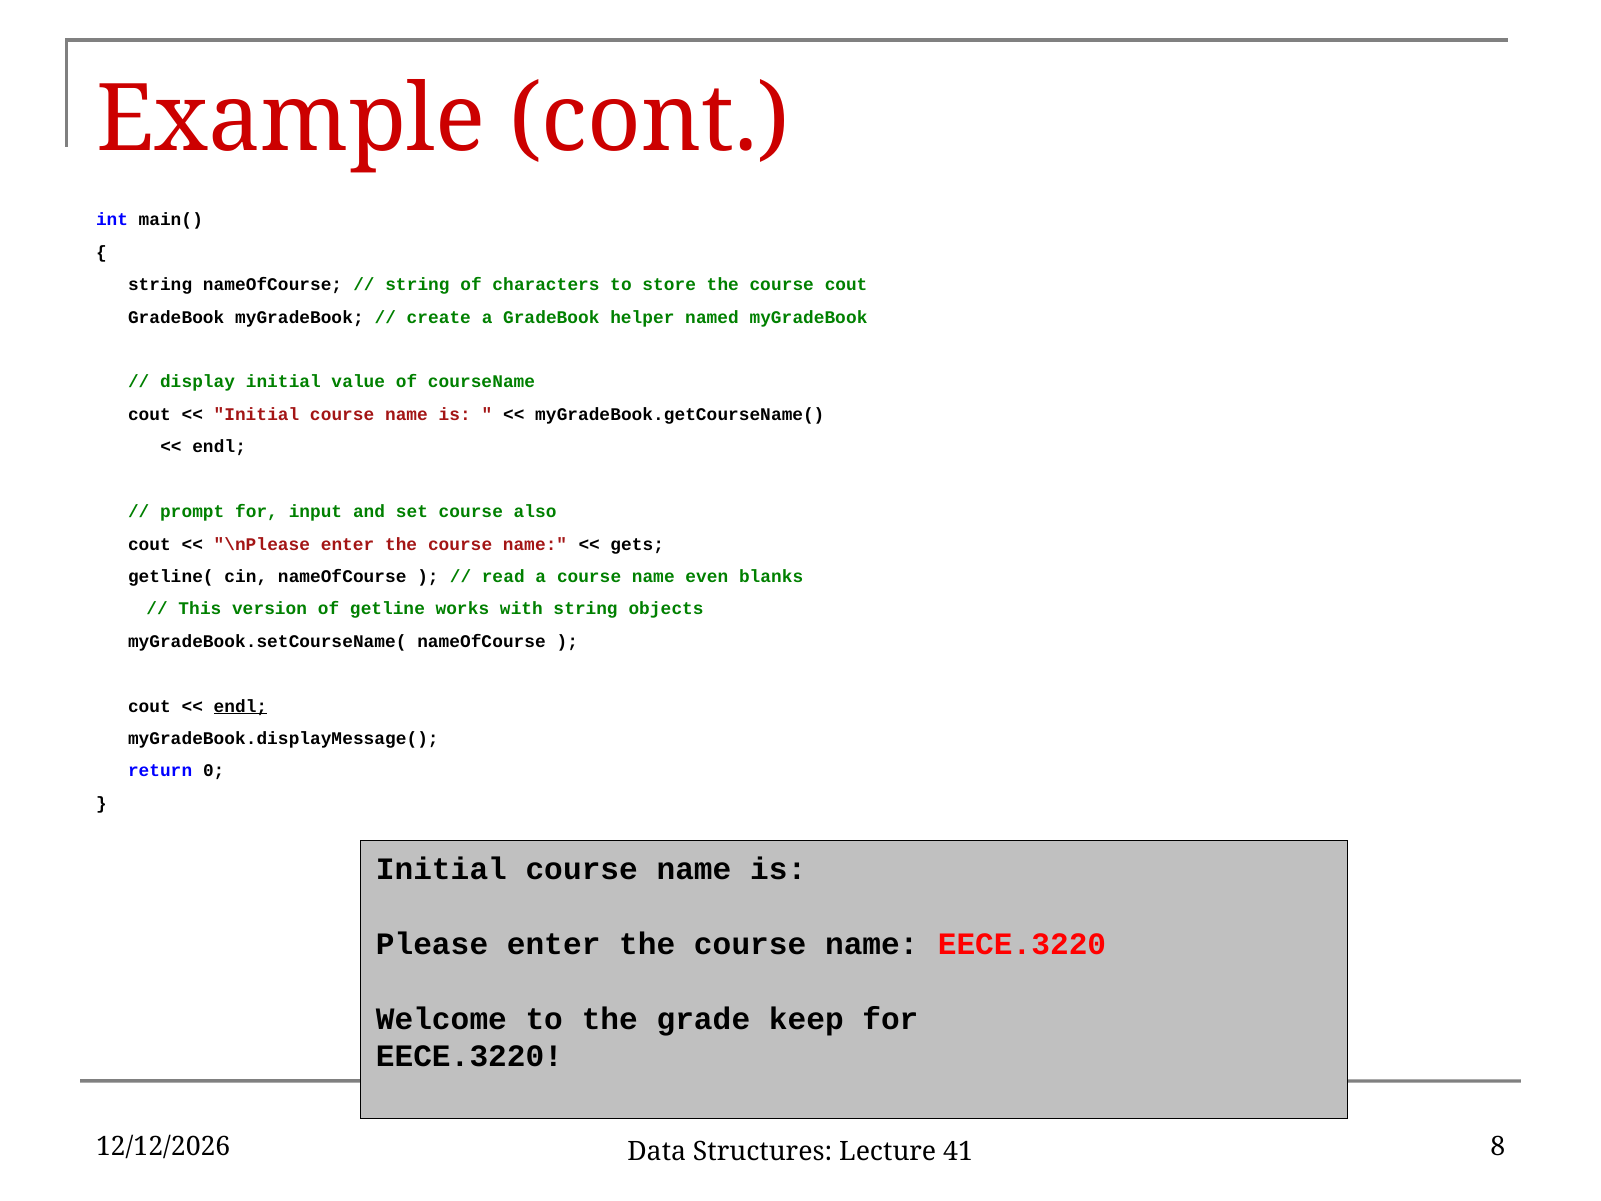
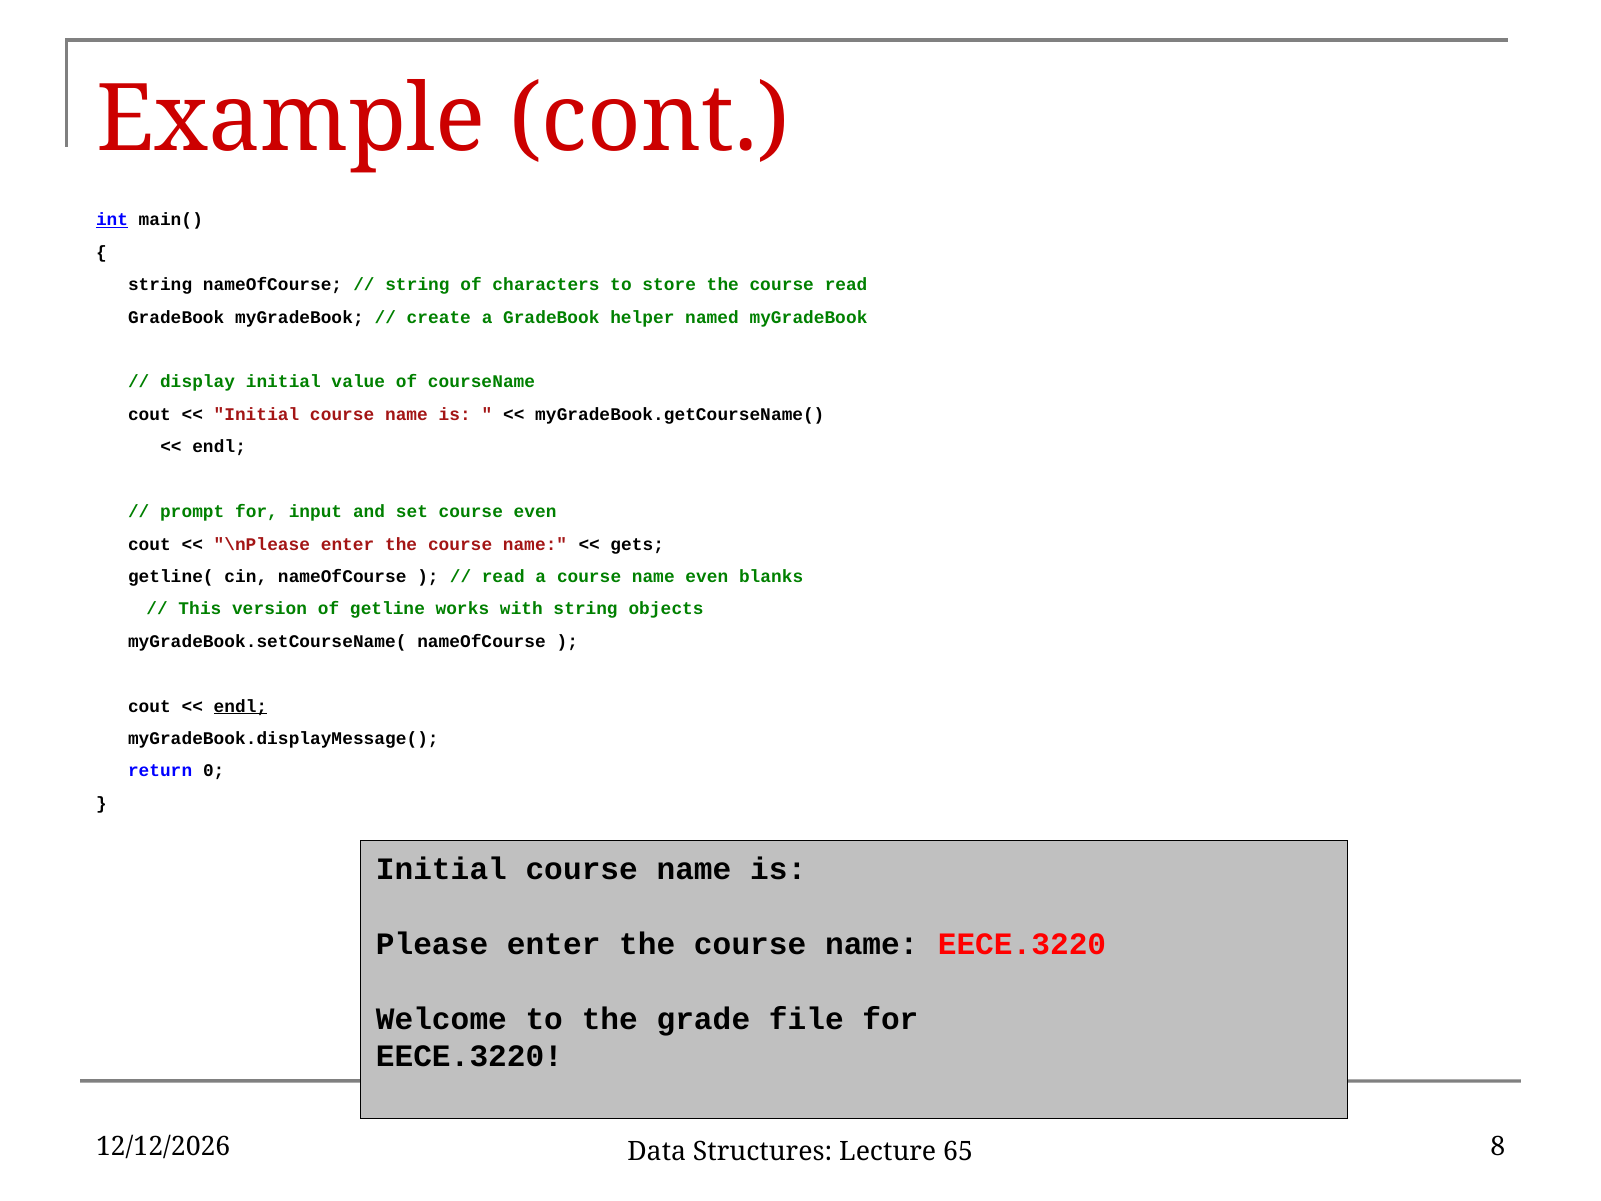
int underline: none -> present (112, 220)
course cout: cout -> read (846, 285)
course also: also -> even (535, 512)
keep: keep -> file (806, 1019)
41: 41 -> 65 (958, 1152)
